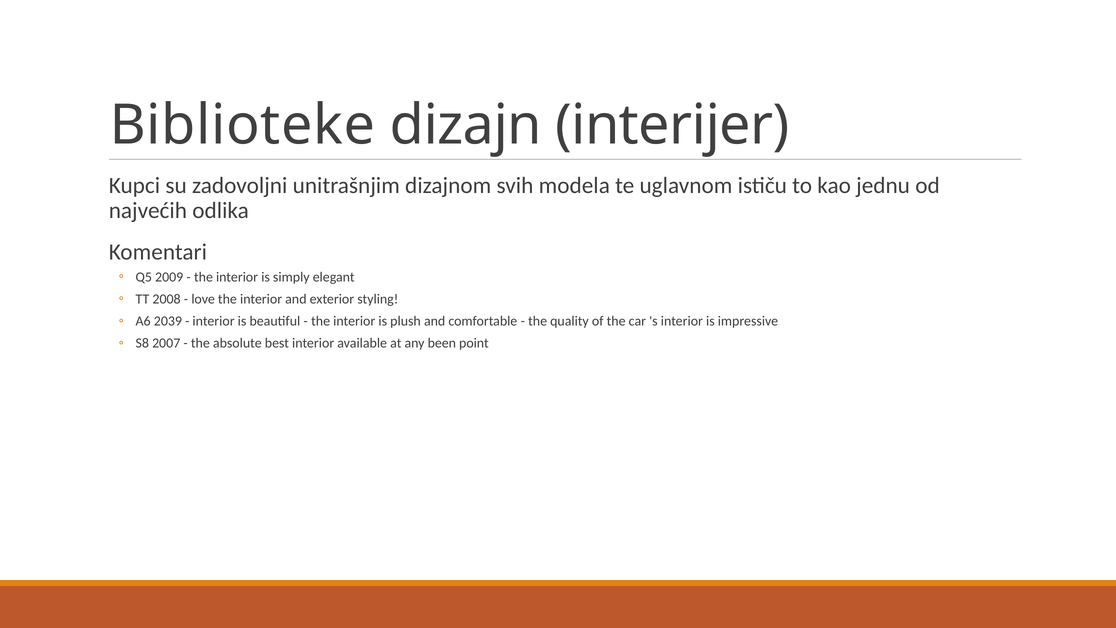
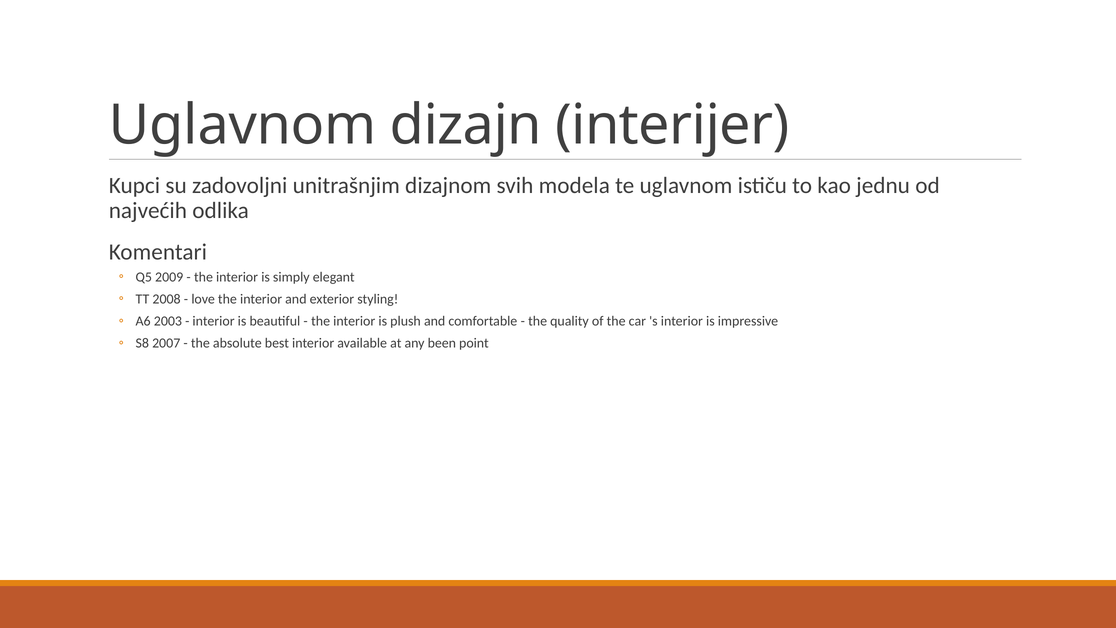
Biblioteke: Biblioteke -> Uglavnom (243, 125)
2039: 2039 -> 2003 (168, 321)
